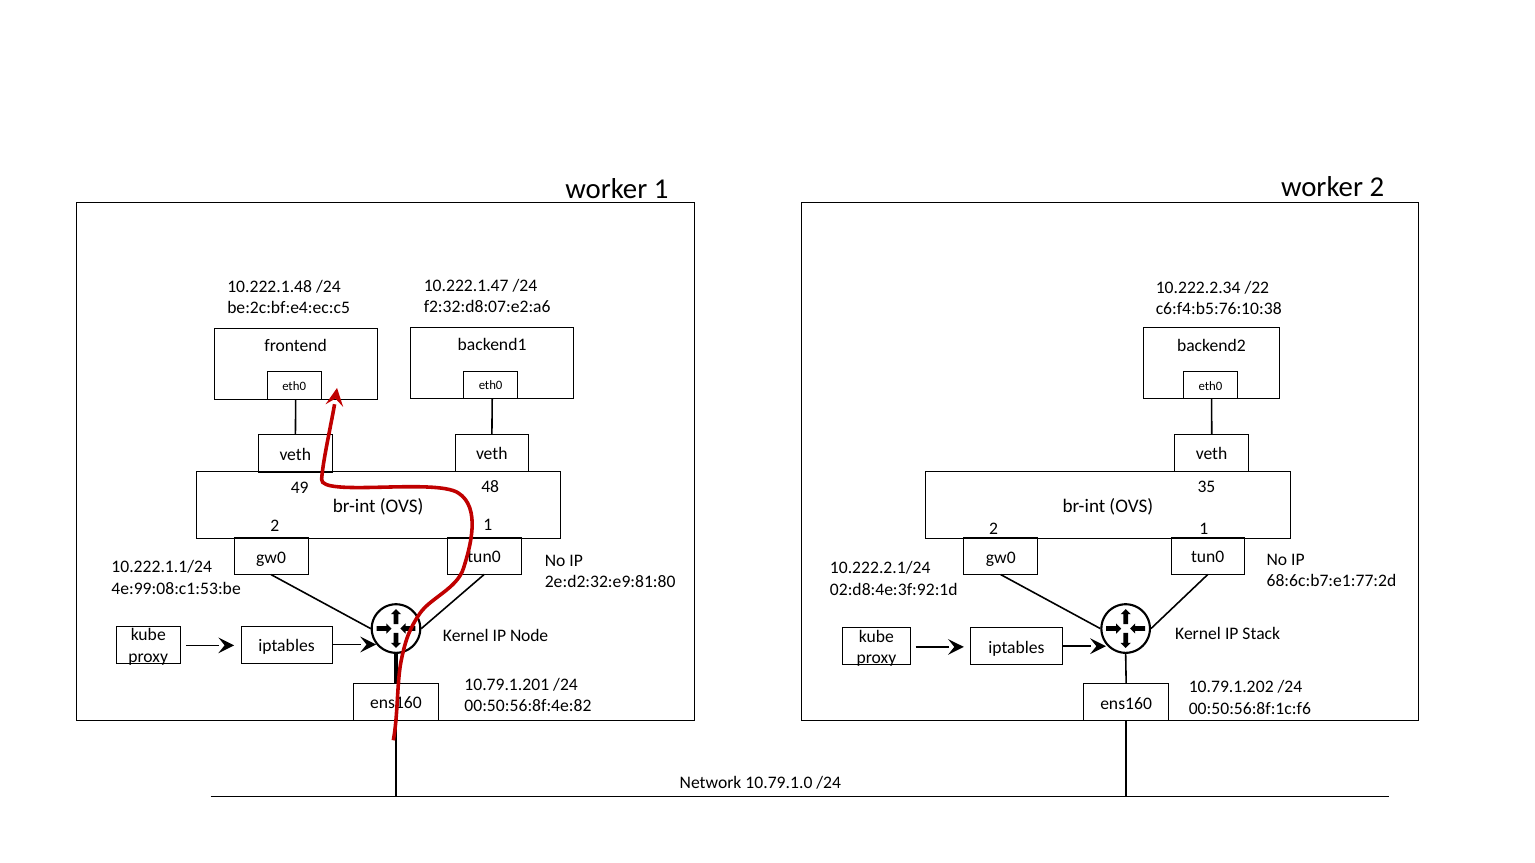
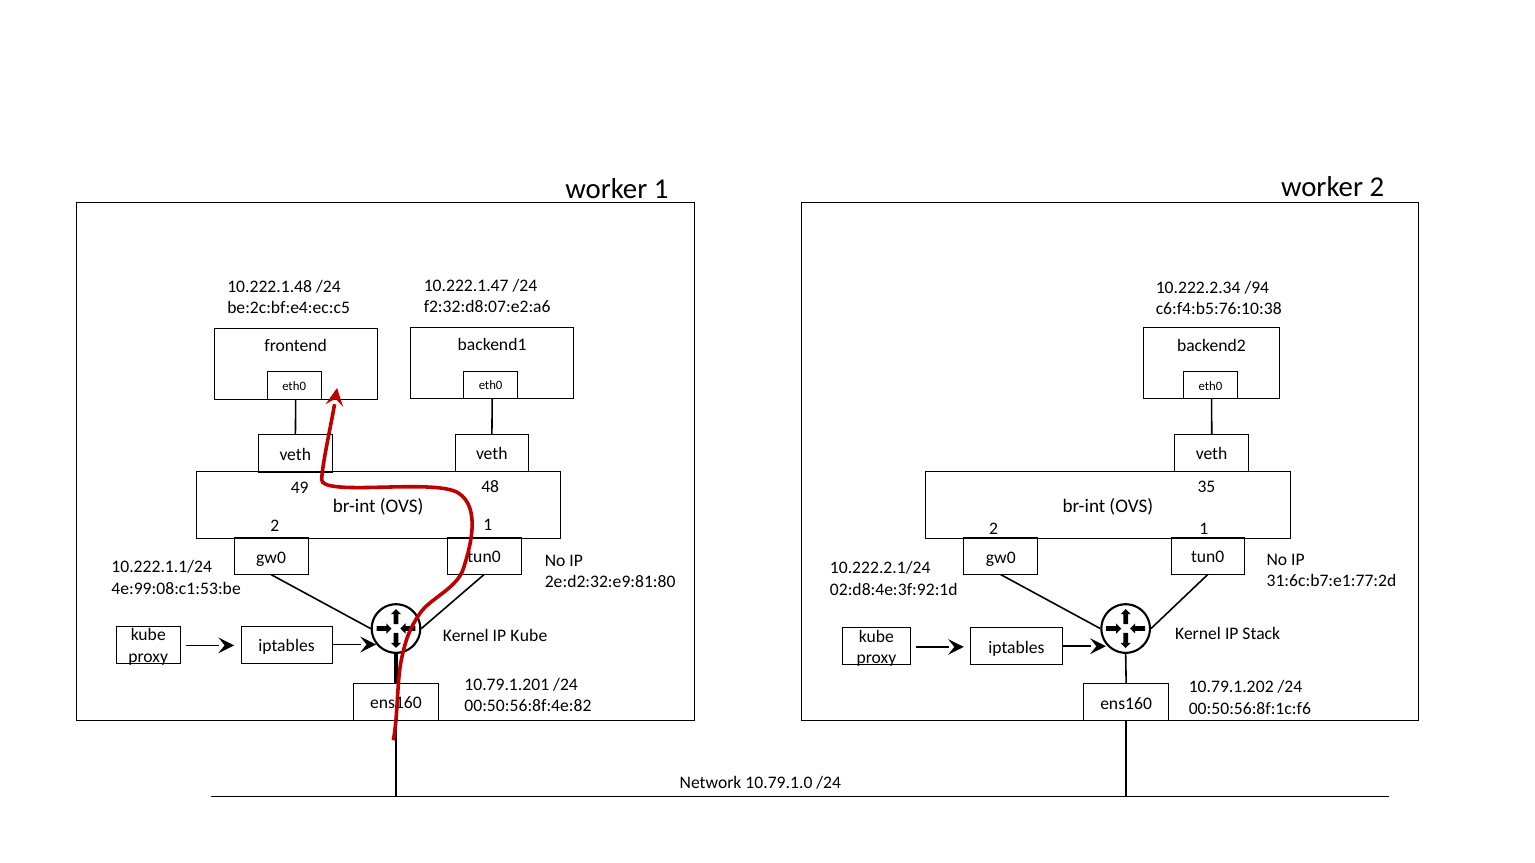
/22: /22 -> /94 (1257, 288)
68:6c:b7:e1:77:2d: 68:6c:b7:e1:77:2d -> 31:6c:b7:e1:77:2d (1331, 581)
IP Node: Node -> Kube (529, 636)
